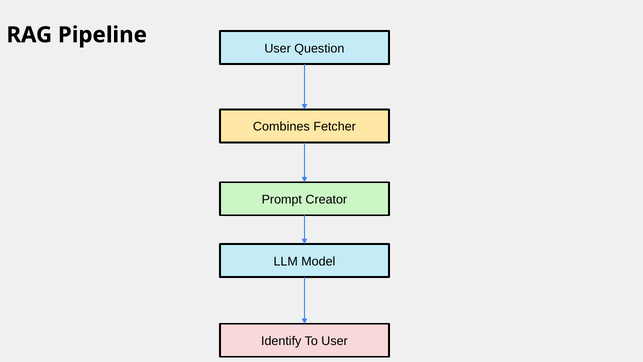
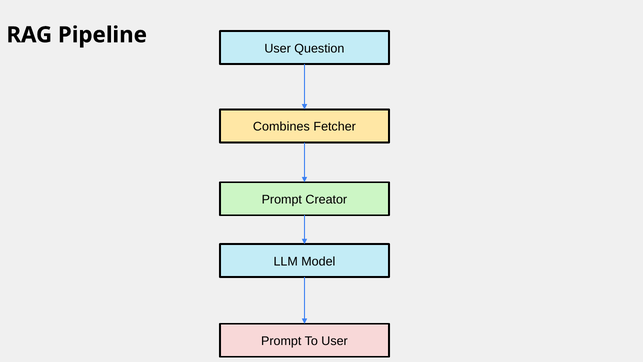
Identify: Identify -> Prompt (281, 341)
